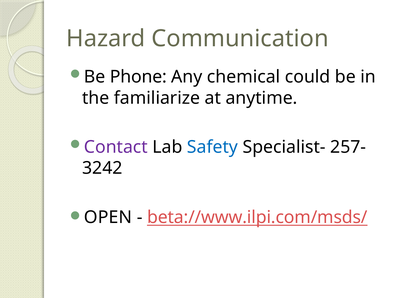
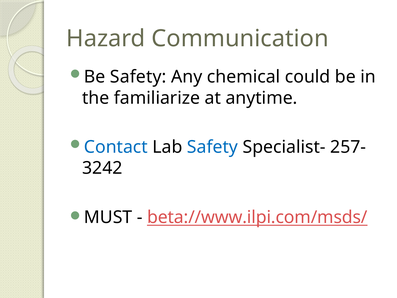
Be Phone: Phone -> Safety (138, 77)
Contact colour: purple -> blue (116, 147)
OPEN: OPEN -> MUST (108, 217)
